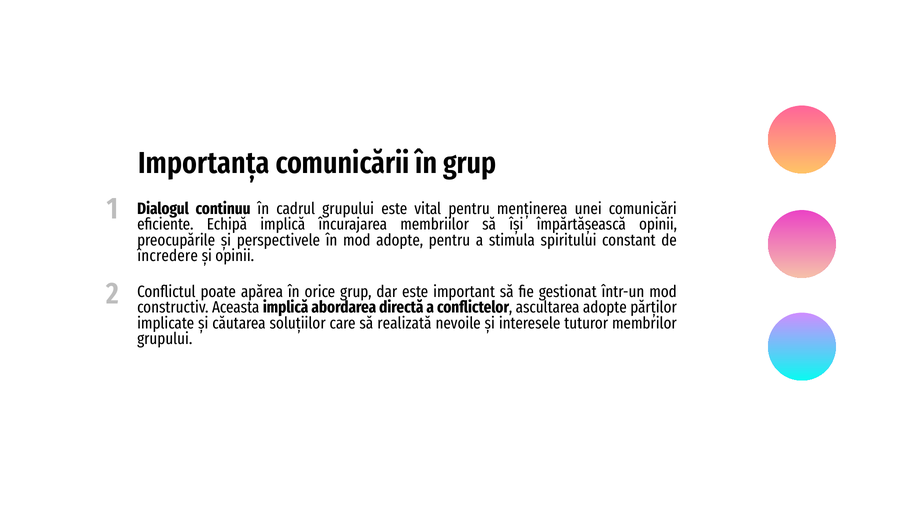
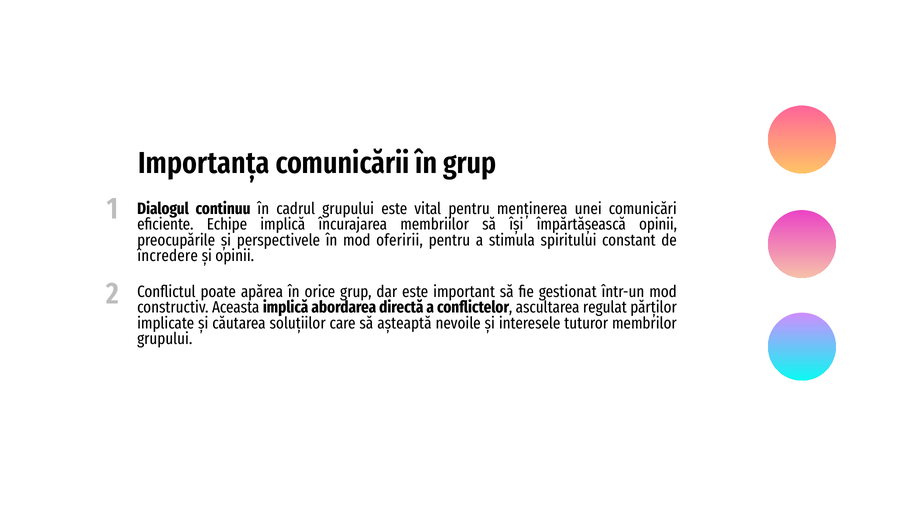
Echipă: Echipă -> Echipe (227, 224)
mod adopte: adopte -> oferirii (400, 240)
ascultarea adopte: adopte -> regulat (605, 307)
realizată: realizată -> așteaptă (404, 323)
